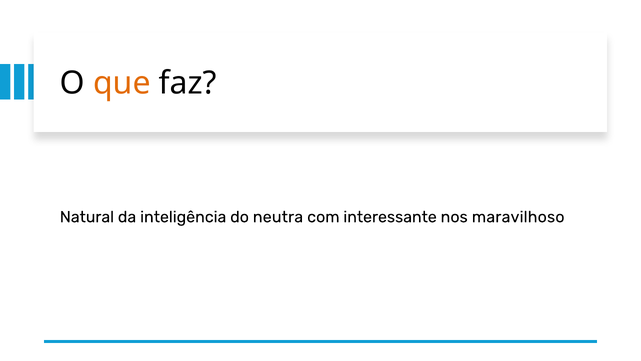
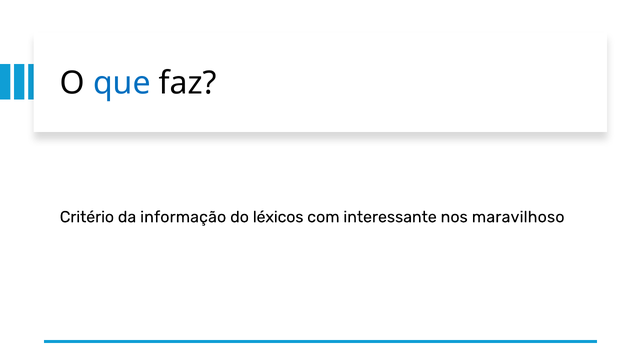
que colour: orange -> blue (122, 83)
Natural: Natural -> Critério (87, 217)
inteligência: inteligência -> informação (183, 217)
neutra: neutra -> léxicos (278, 217)
